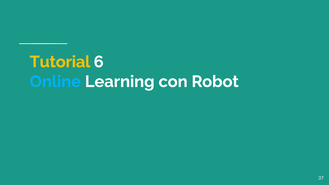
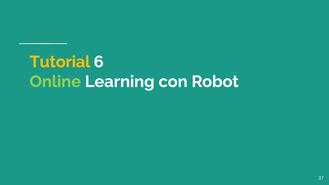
Online colour: light blue -> light green (55, 82)
